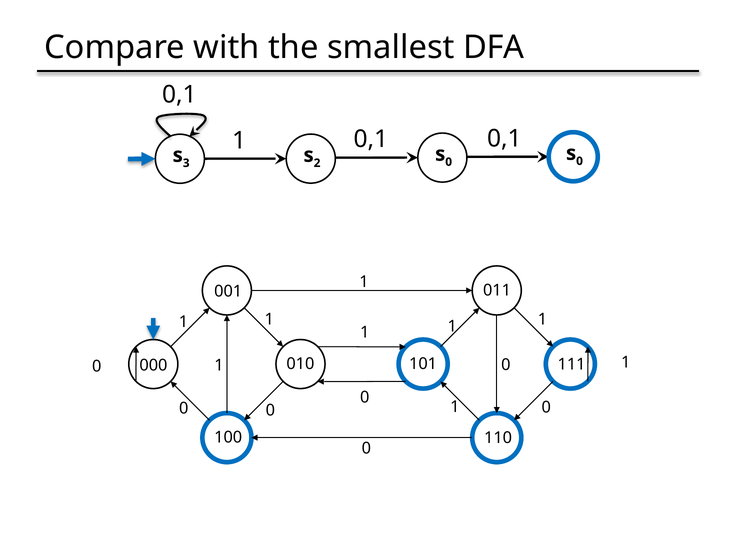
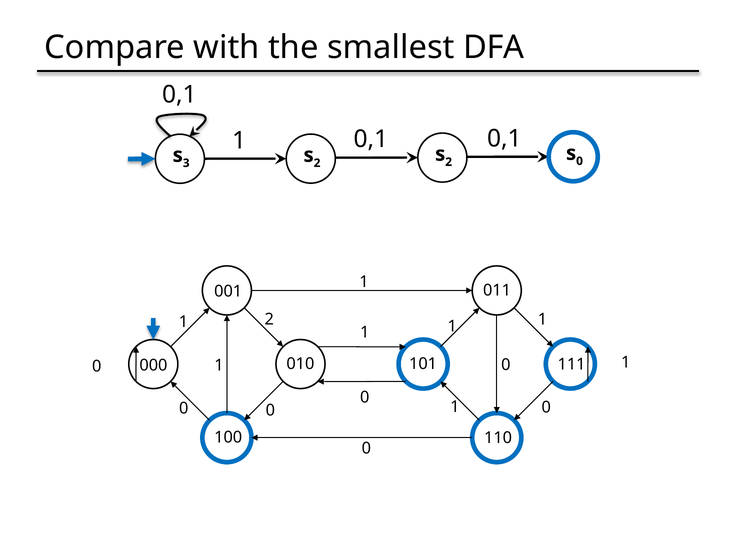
0: 0 -> 2 (449, 162)
1: 1 -> 2 (269, 319)
